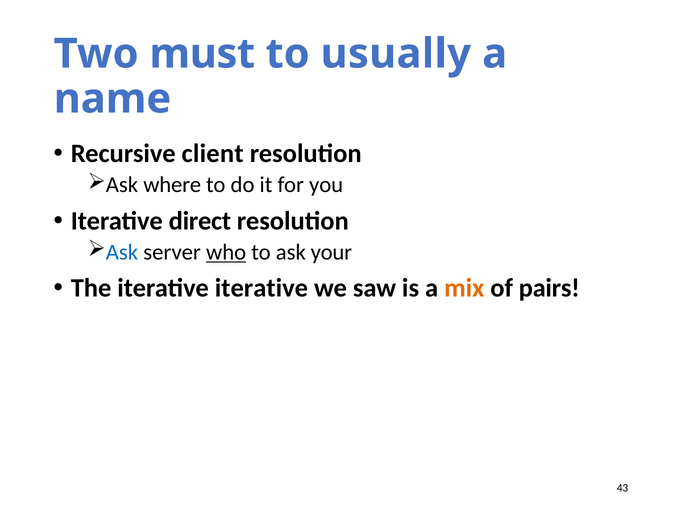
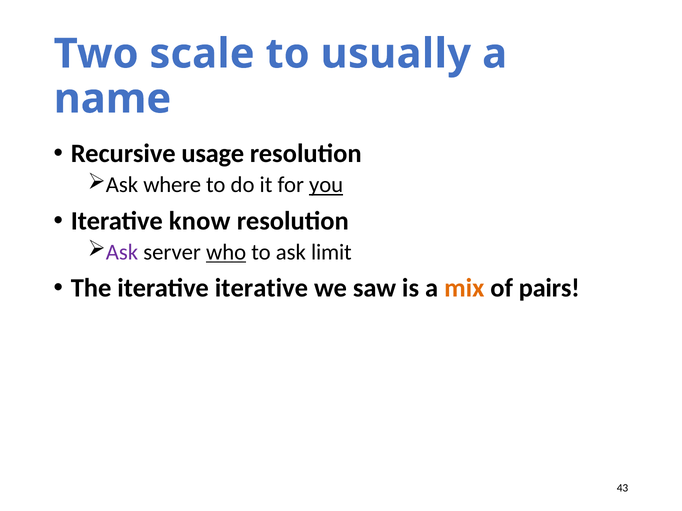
must: must -> scale (202, 54)
client: client -> usage (213, 154)
you underline: none -> present (326, 185)
direct: direct -> know (200, 221)
Ask colour: blue -> purple (122, 252)
your: your -> limit (331, 252)
